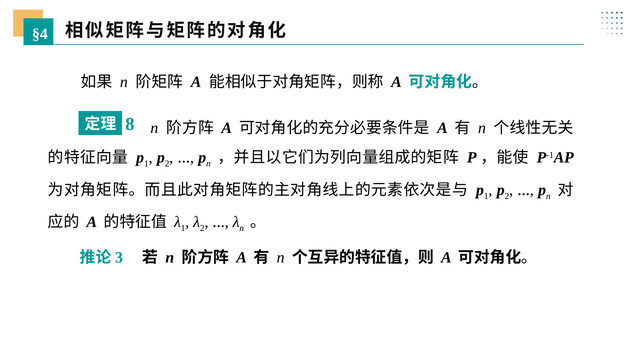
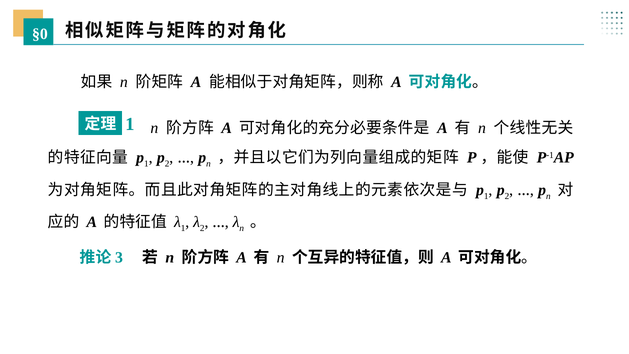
§4: §4 -> §0 (40, 34)
8: 8 -> 1 (130, 124)
